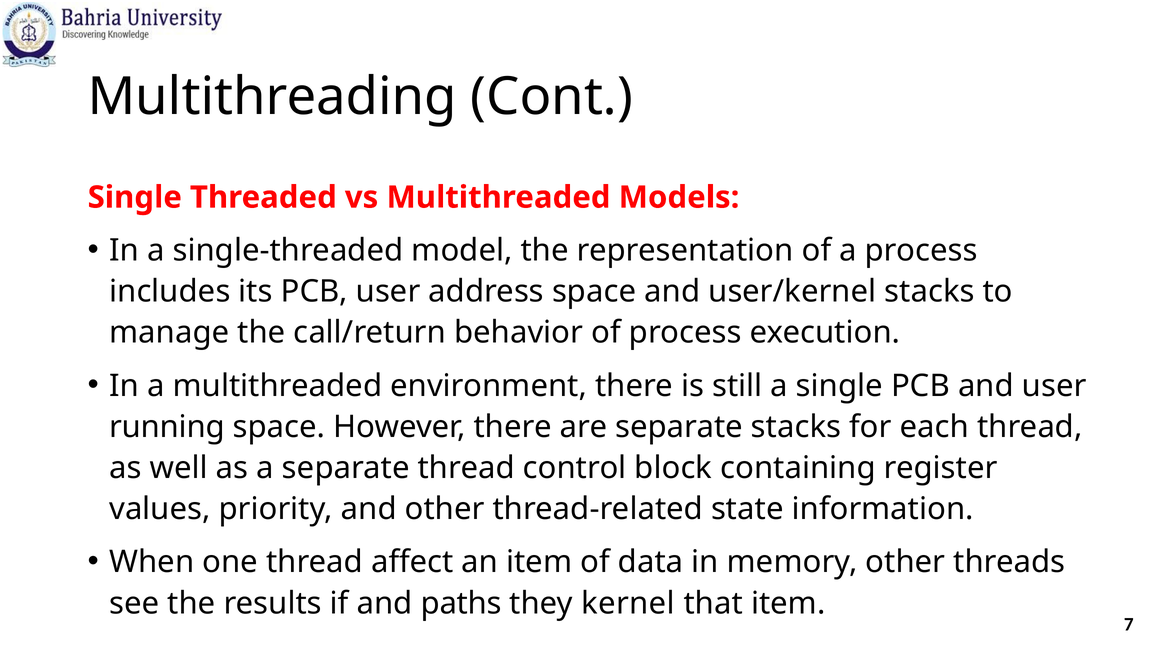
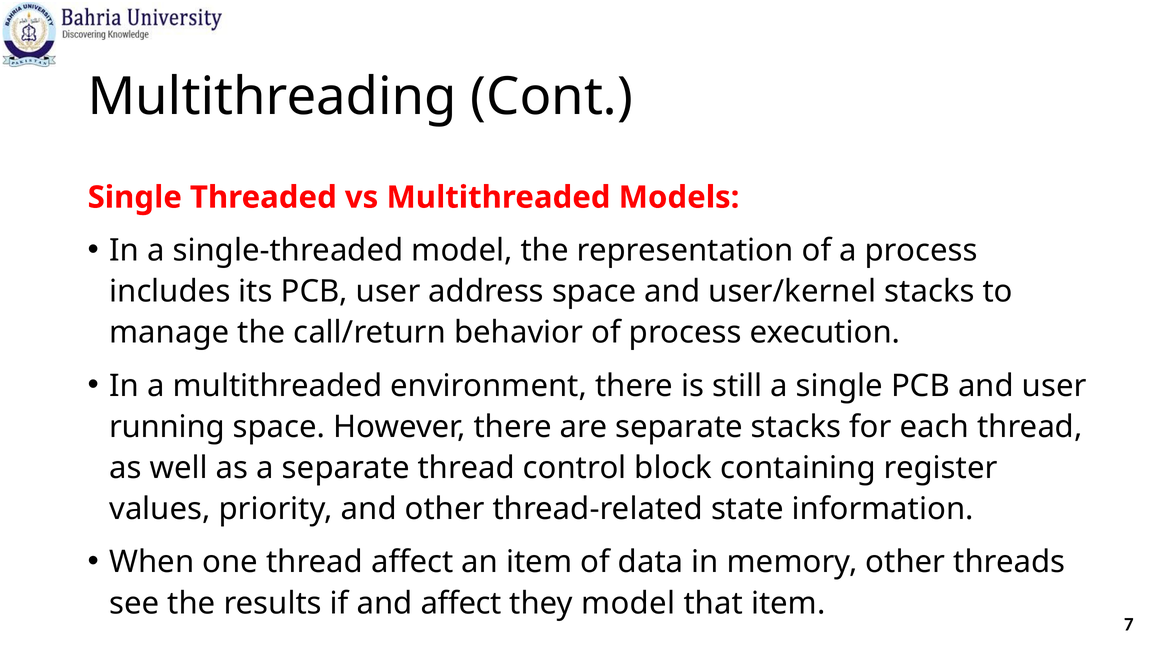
and paths: paths -> affect (461, 603)
they kernel: kernel -> model (628, 603)
